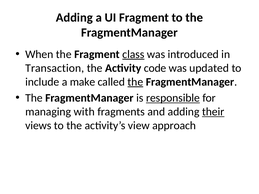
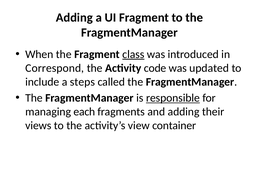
Transaction: Transaction -> Correspond (55, 68)
make: make -> steps (82, 82)
the underline: present -> none (135, 82)
with: with -> each (84, 112)
their underline: present -> none (213, 112)
approach: approach -> container (174, 126)
